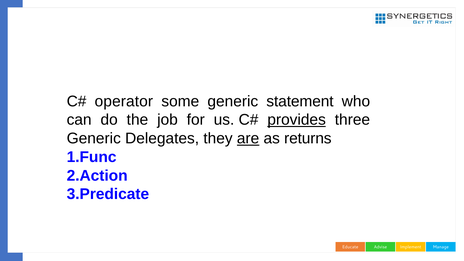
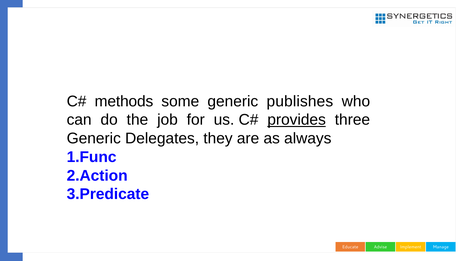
operator: operator -> methods (124, 101)
statement: statement -> publishes (300, 101)
are underline: present -> none (248, 138)
returns: returns -> always (308, 138)
